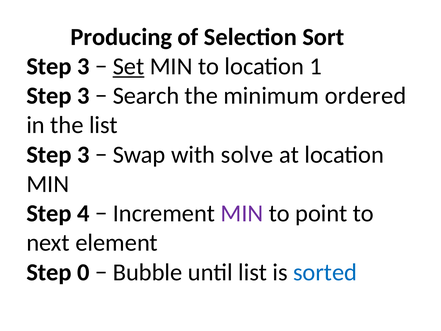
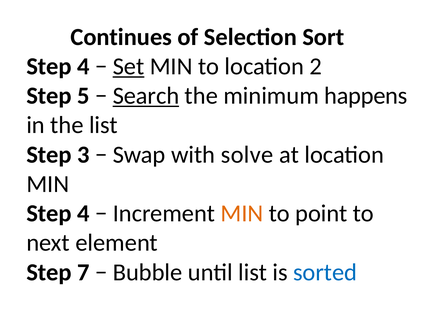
Producing: Producing -> Continues (121, 37)
3: 3 -> 4 (83, 66)
1: 1 -> 2 (316, 66)
3: 3 -> 5 (83, 96)
Search underline: none -> present (146, 96)
ordered: ordered -> happens (366, 96)
MIN colour: purple -> orange (242, 213)
0: 0 -> 7 (83, 272)
